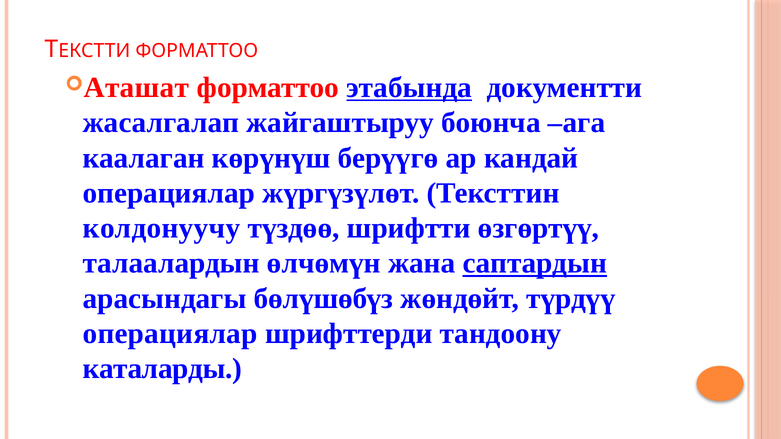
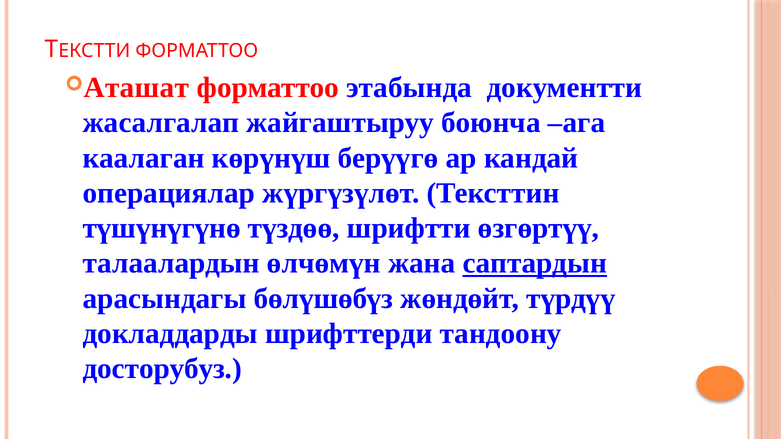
этабында underline: present -> none (409, 88)
колдонуучу: колдонуучу -> түшүнүгүнө (162, 228)
операциялар: операциялар -> докладдарды (170, 334)
каталарды: каталарды -> досторубуз (162, 369)
